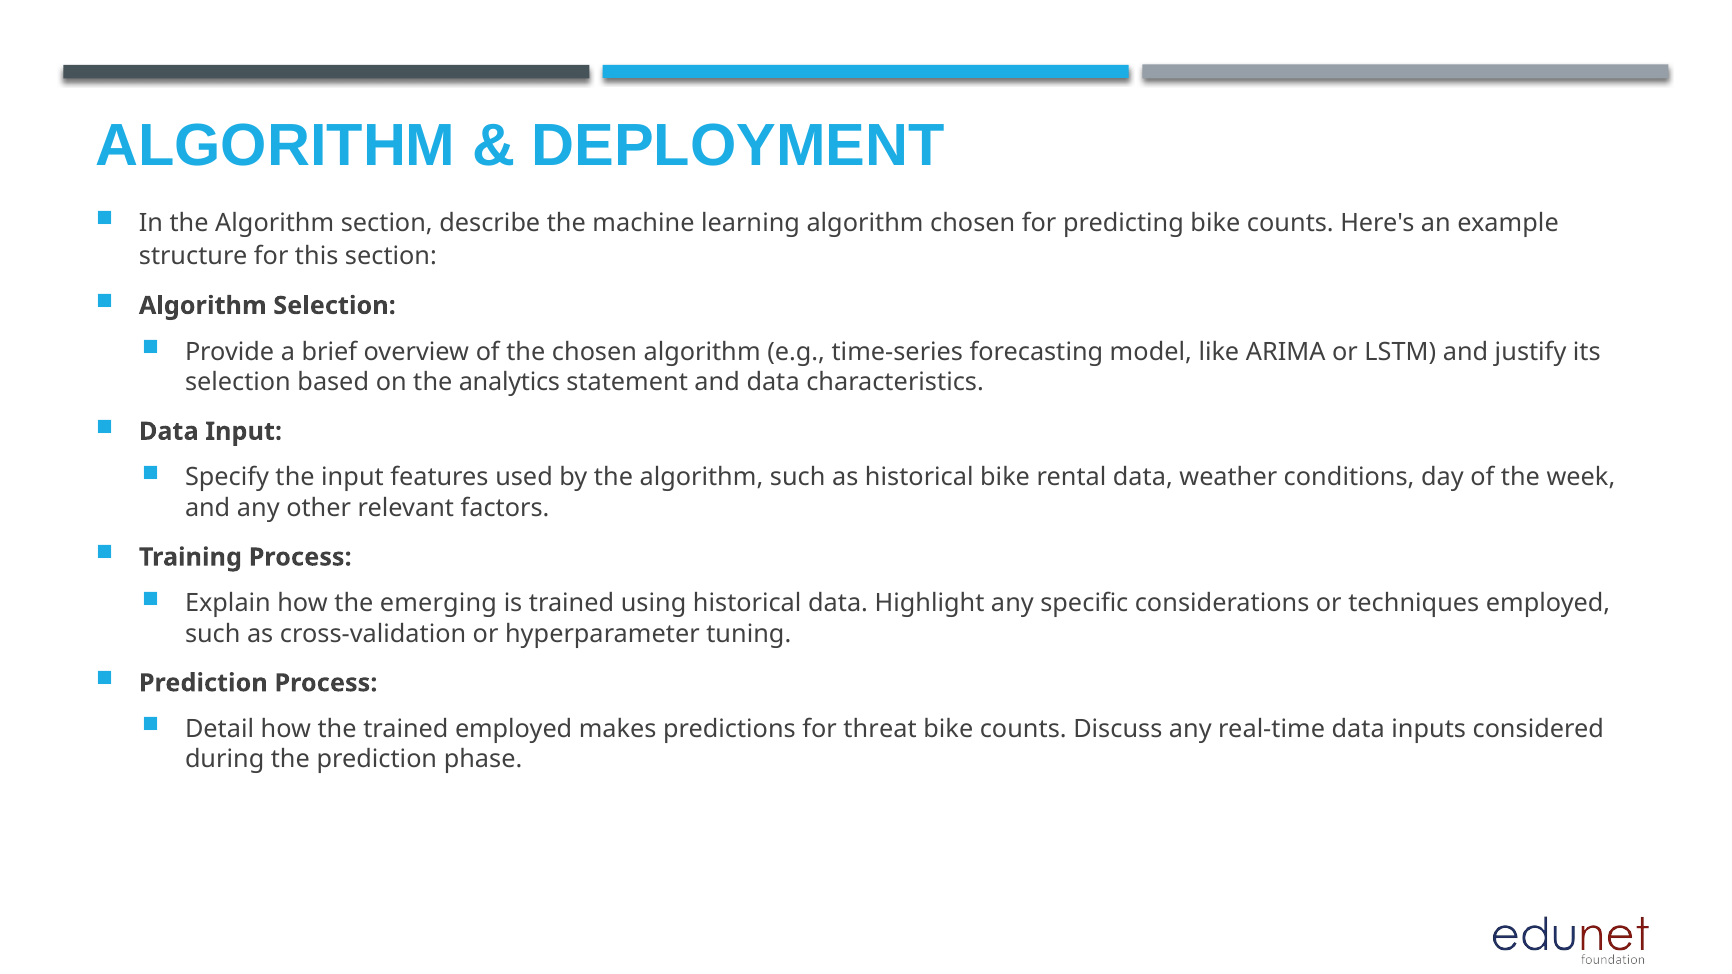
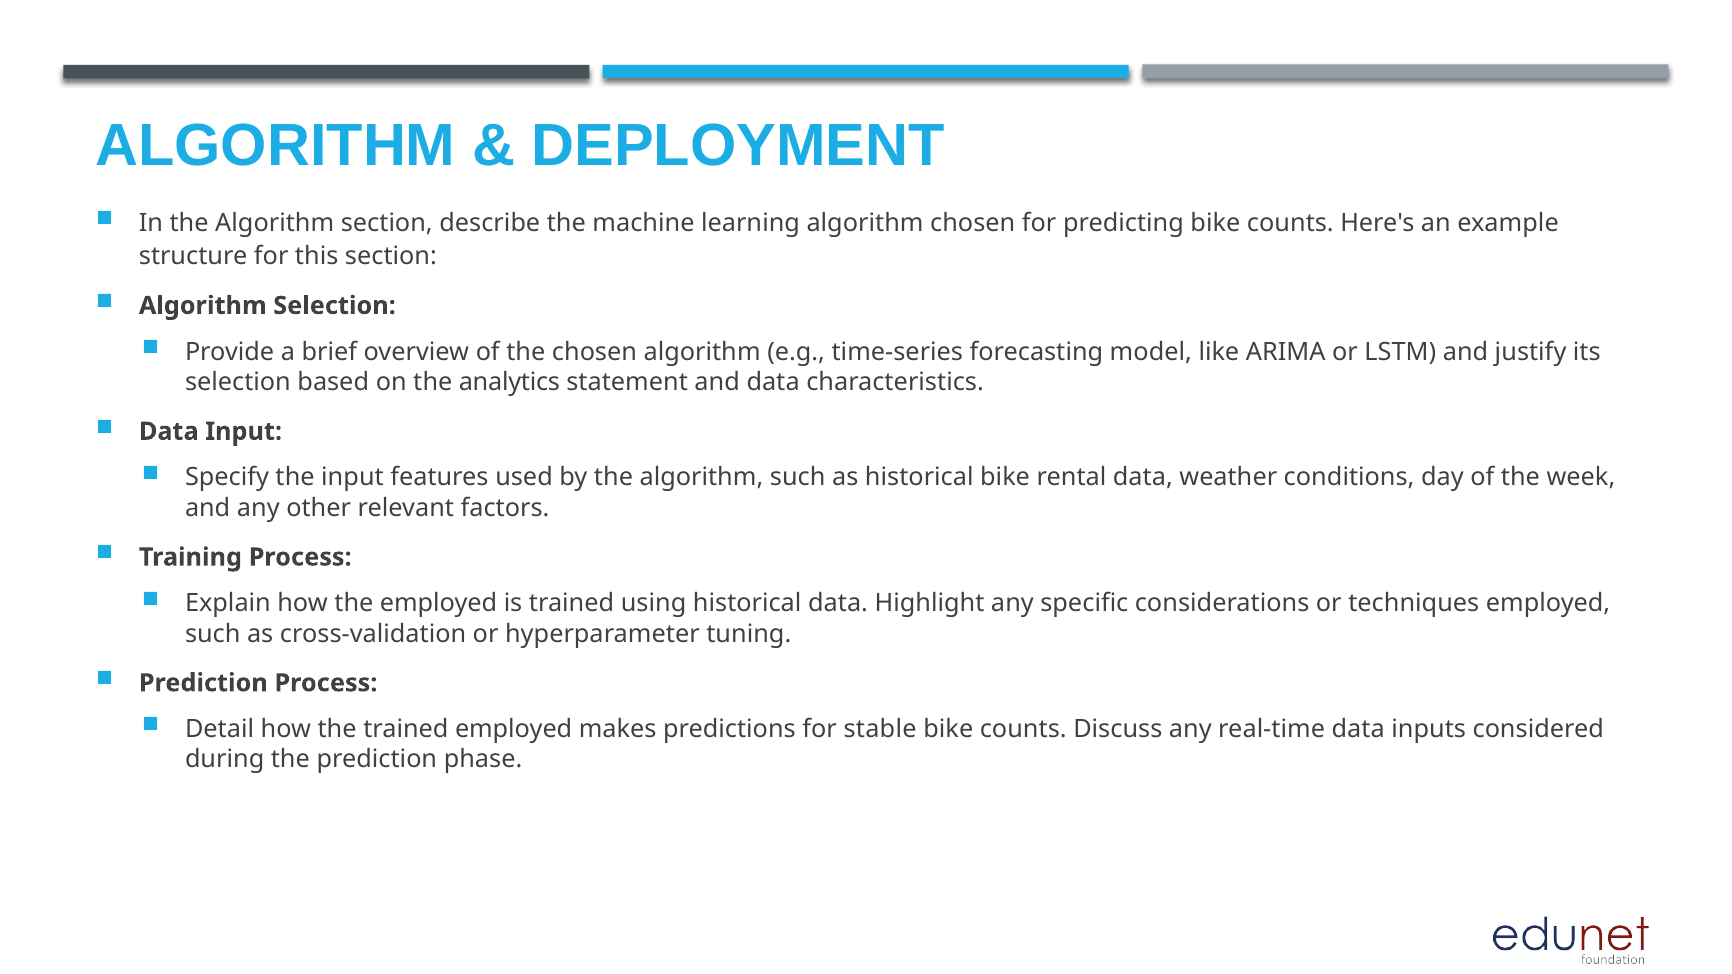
the emerging: emerging -> employed (439, 604)
threat: threat -> stable (880, 729)
